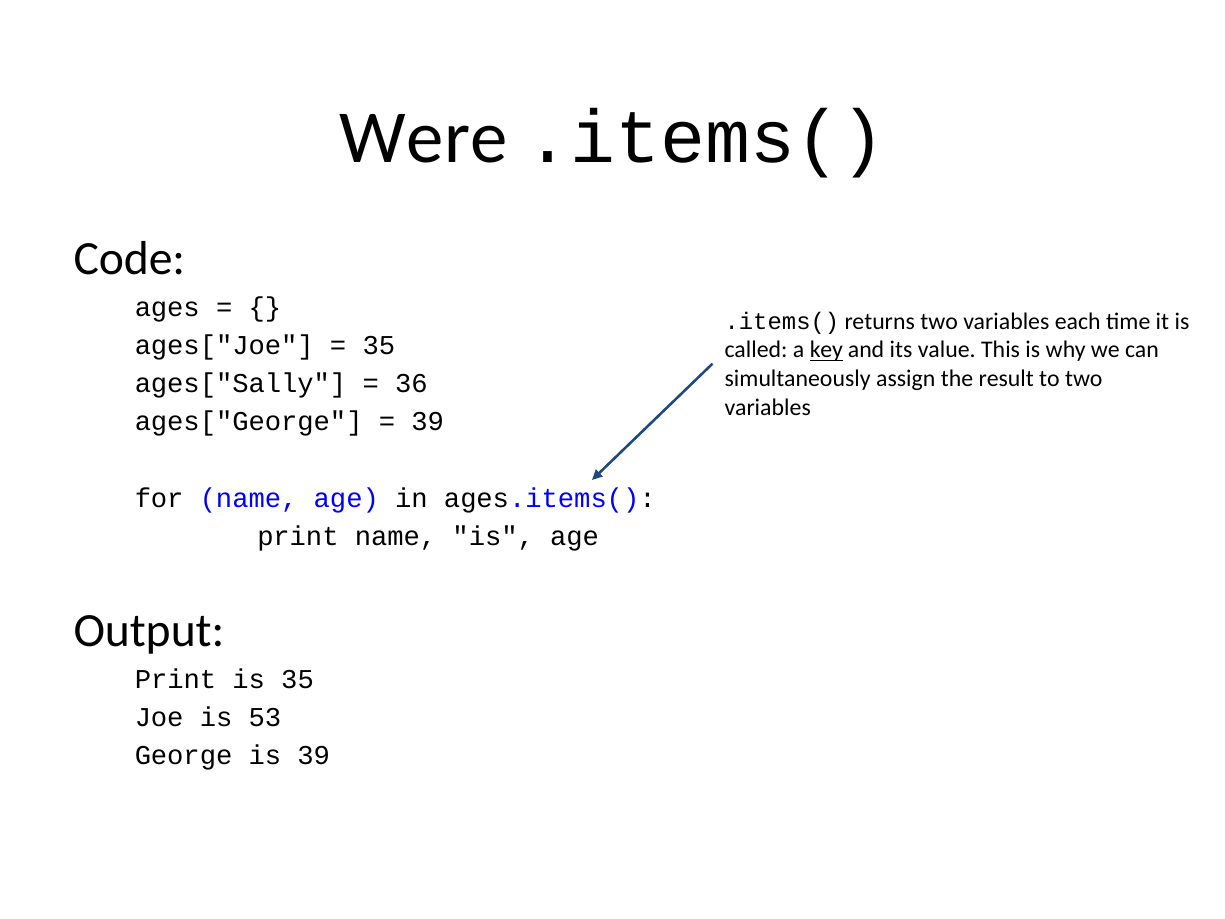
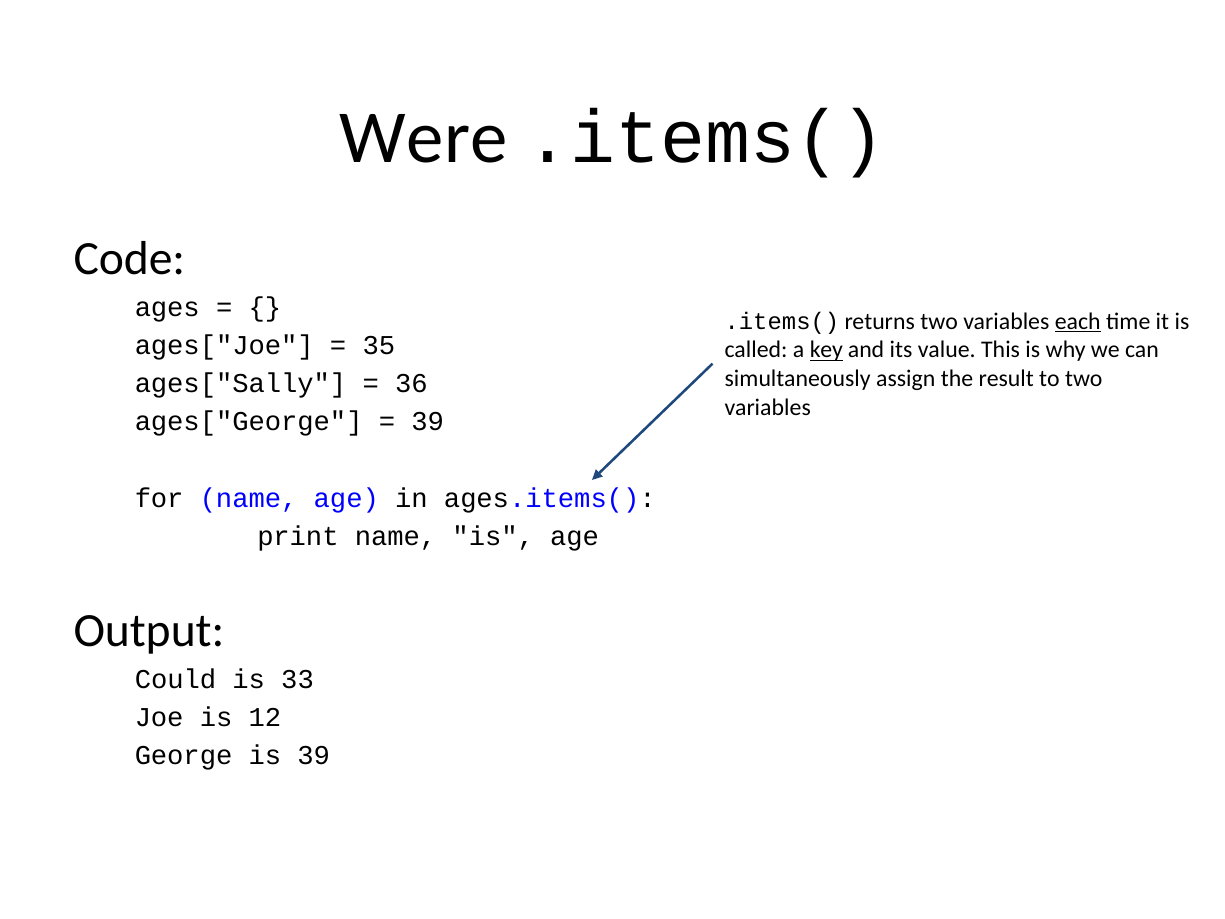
each underline: none -> present (1078, 321)
Print: Print -> Could (175, 679)
is 35: 35 -> 33 (298, 679)
53: 53 -> 12 (265, 717)
